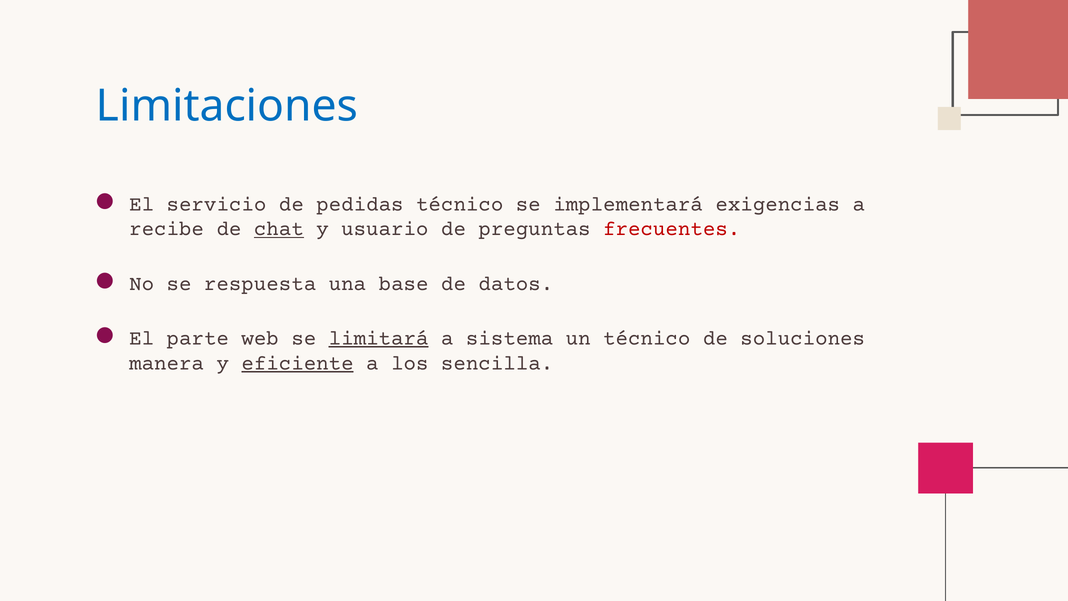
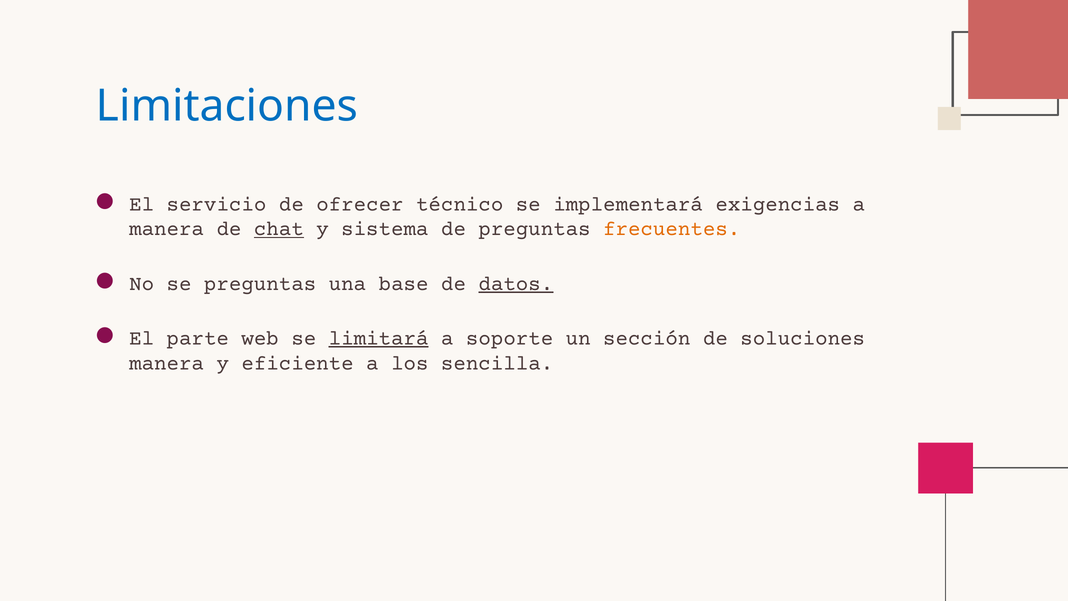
pedidas: pedidas -> ofrecer (360, 204)
recibe: recibe -> manera (167, 229)
usuario: usuario -> sistema (385, 229)
frecuentes colour: red -> orange (672, 229)
se respuesta: respuesta -> preguntas (260, 283)
datos underline: none -> present (516, 283)
sistema: sistema -> soporte (510, 338)
un técnico: técnico -> sección (647, 338)
eficiente underline: present -> none (298, 363)
